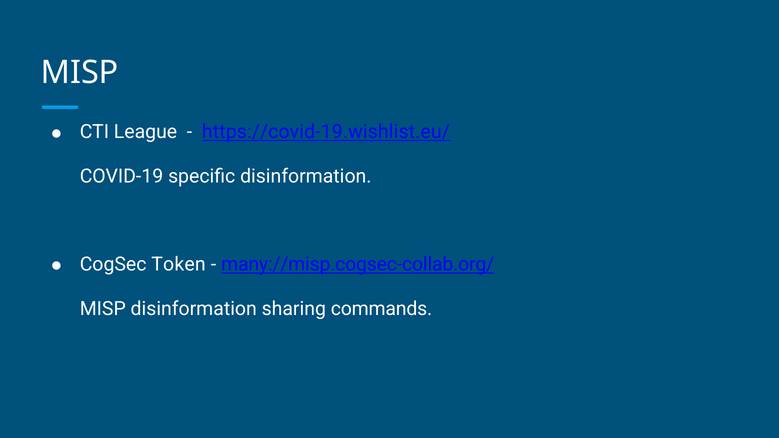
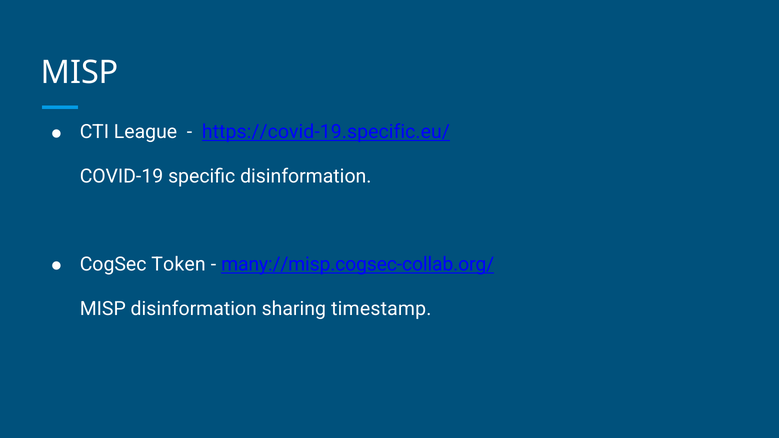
https://covid-19.wishlist.eu/: https://covid-19.wishlist.eu/ -> https://covid-19.specific.eu/ (326, 132)
commands: commands -> timestamp (381, 309)
